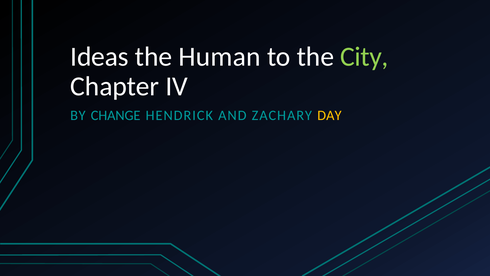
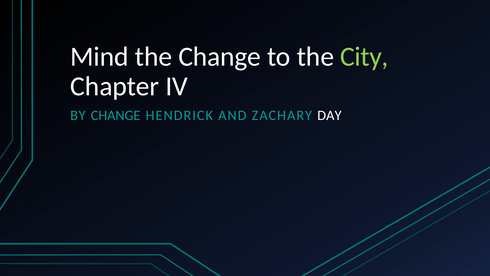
Ideas: Ideas -> Mind (99, 57)
the Human: Human -> Change (220, 57)
DAY colour: yellow -> white (329, 115)
